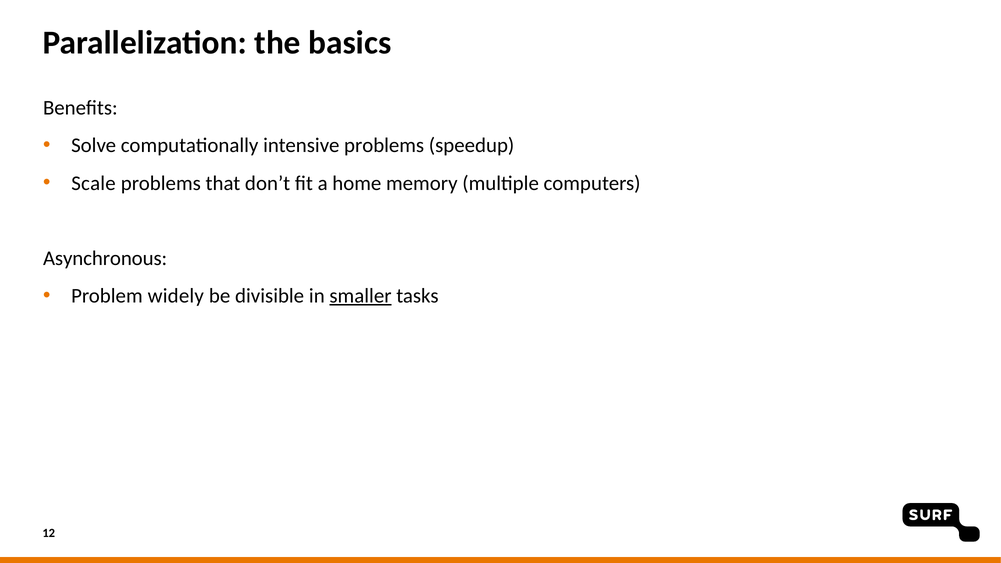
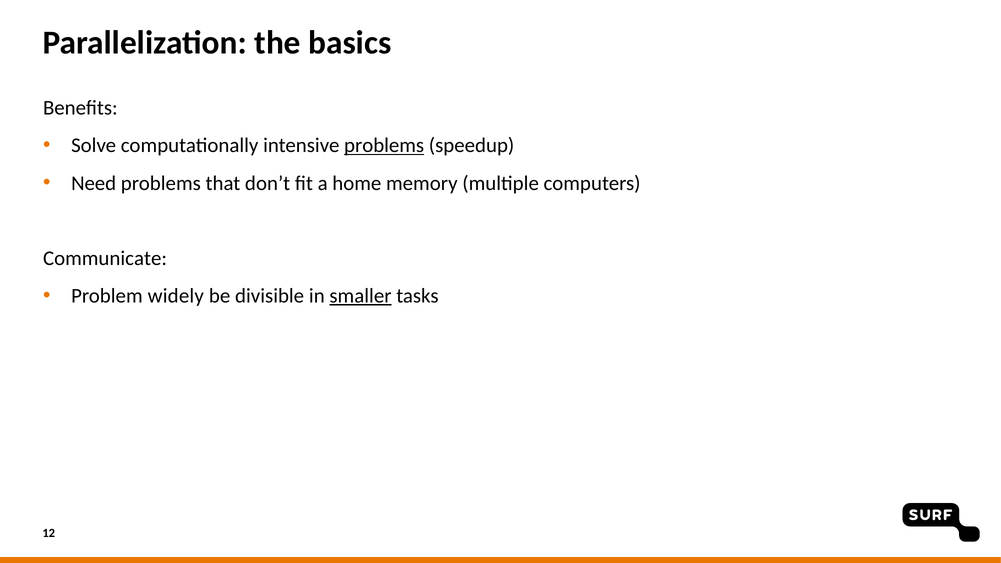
problems underline: none -> present (384, 146)
Scale: Scale -> Need (94, 183)
Asynchronous: Asynchronous -> Communicate (105, 258)
